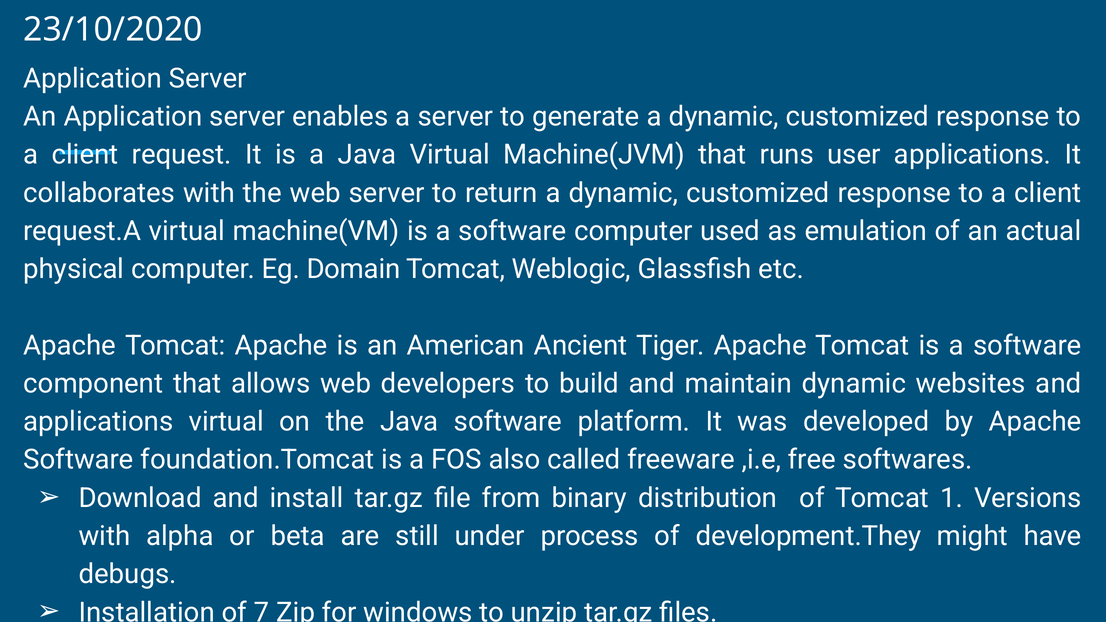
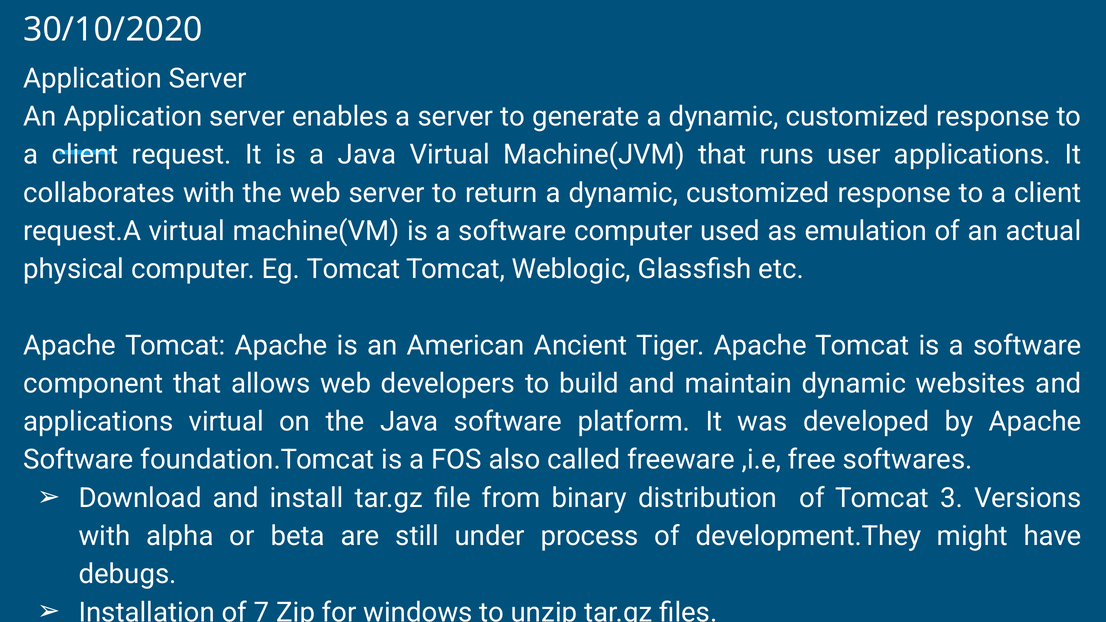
23/10/2020: 23/10/2020 -> 30/10/2020 (113, 30)
Eg Domain: Domain -> Tomcat (353, 269)
1: 1 -> 3 (952, 498)
